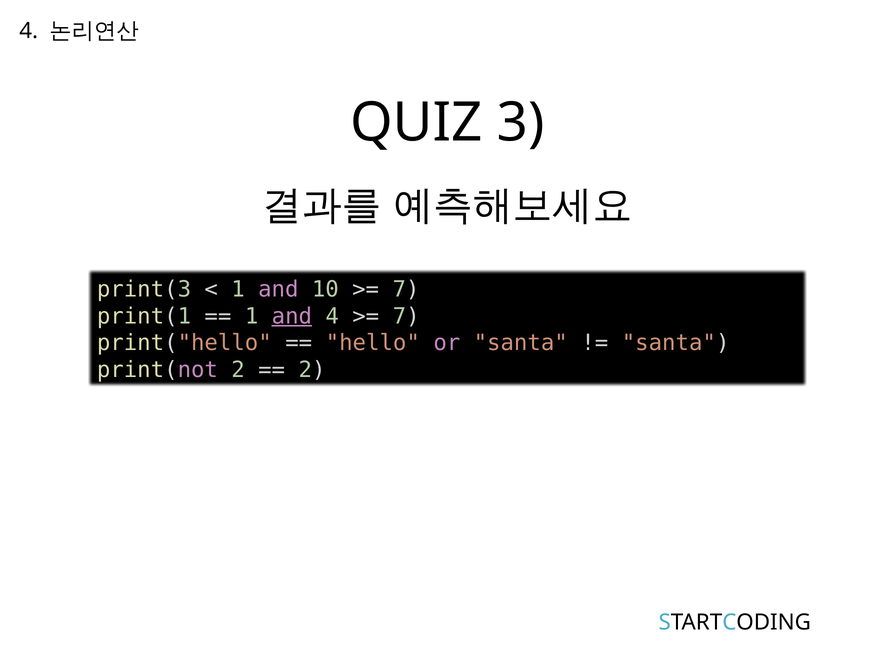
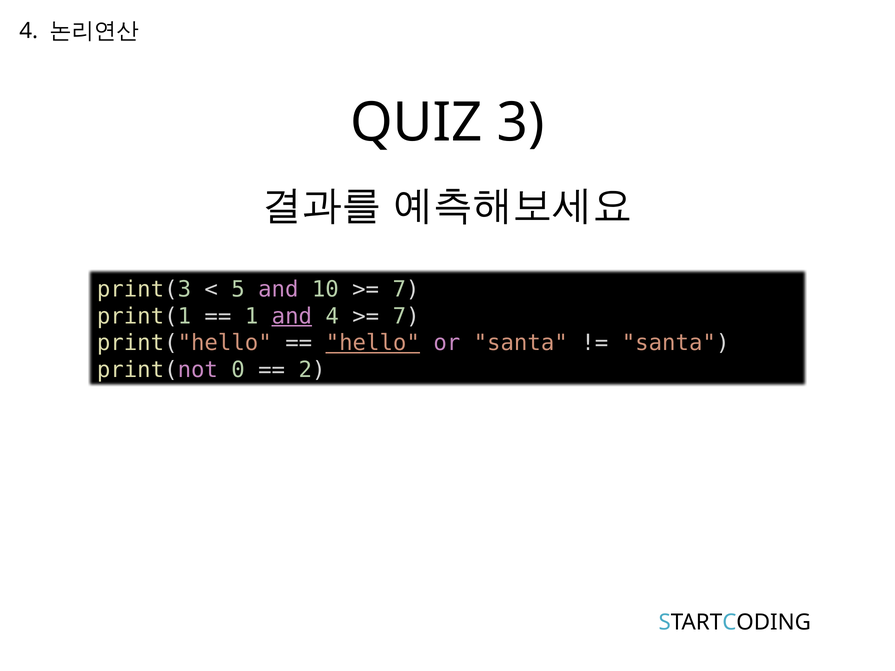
1: 1 -> 5 (238, 289)
hello underline: none -> present (373, 343)
print(not 2: 2 -> 0 (238, 370)
